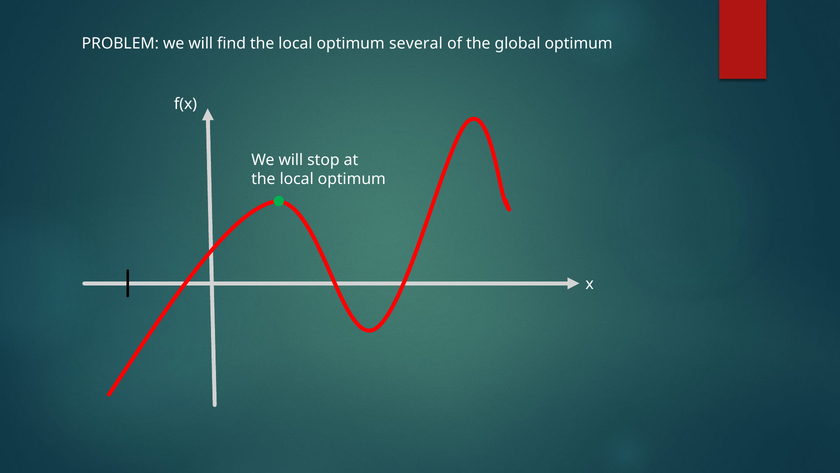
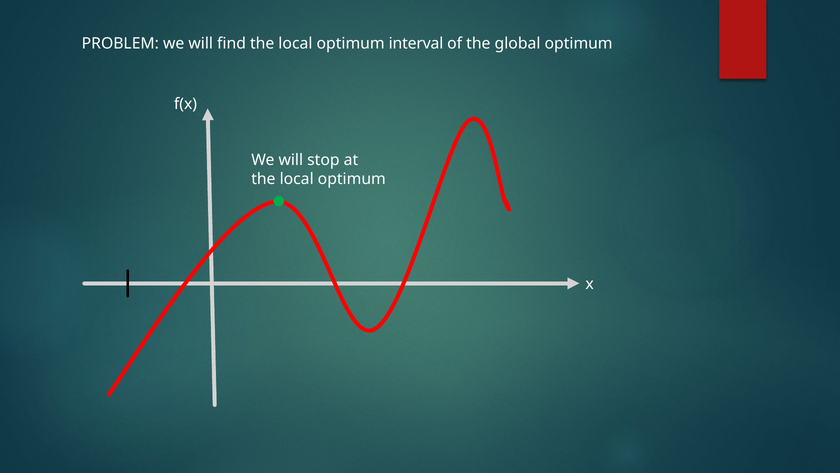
several: several -> interval (416, 44)
